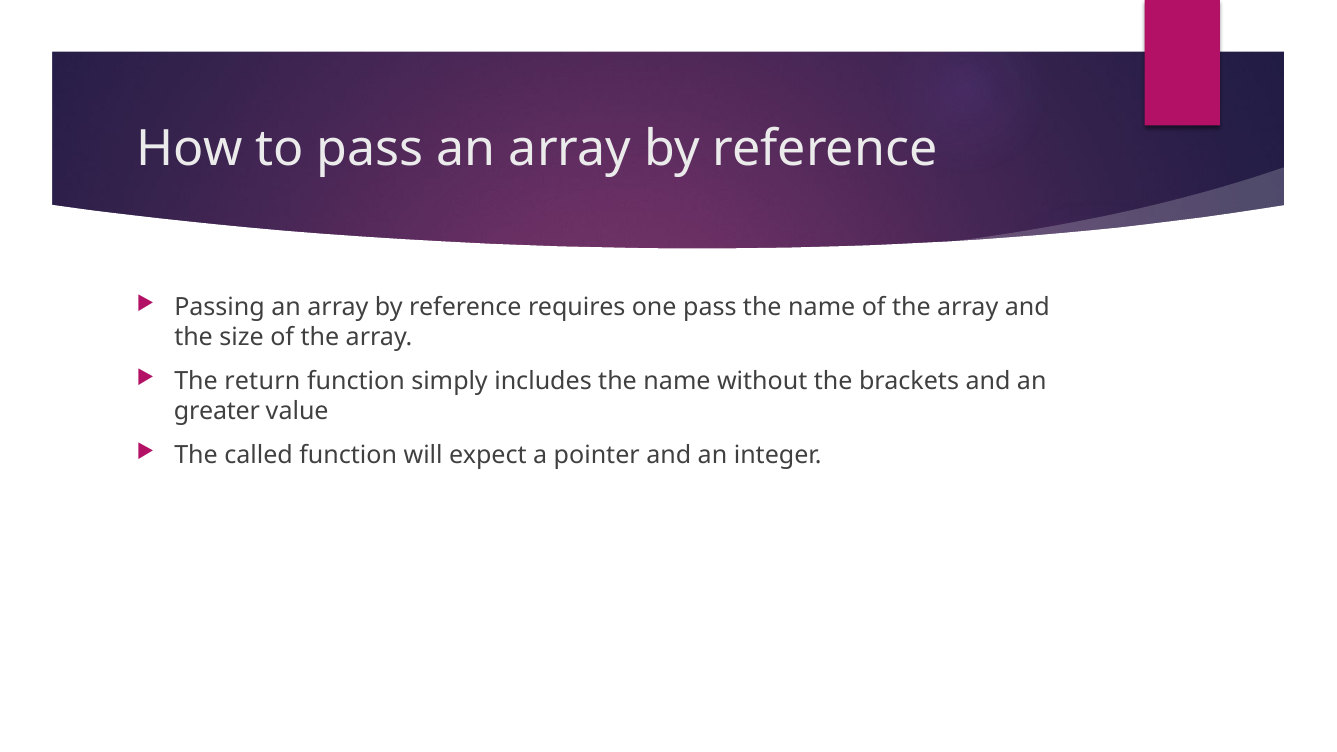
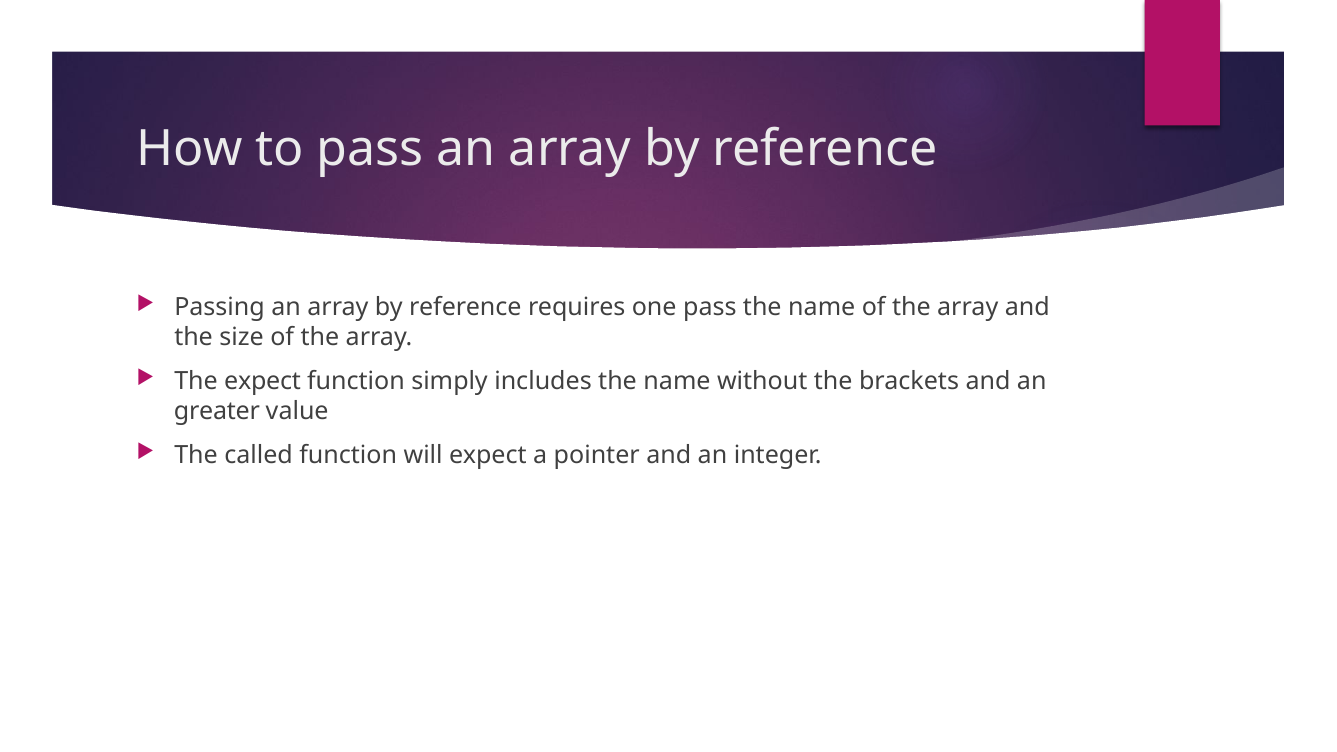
The return: return -> expect (263, 381)
